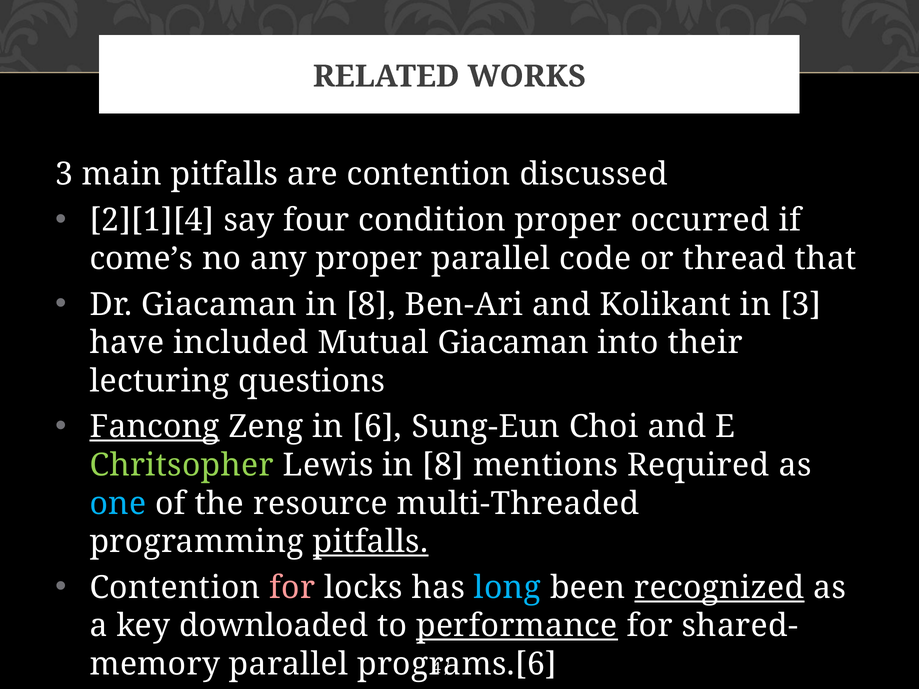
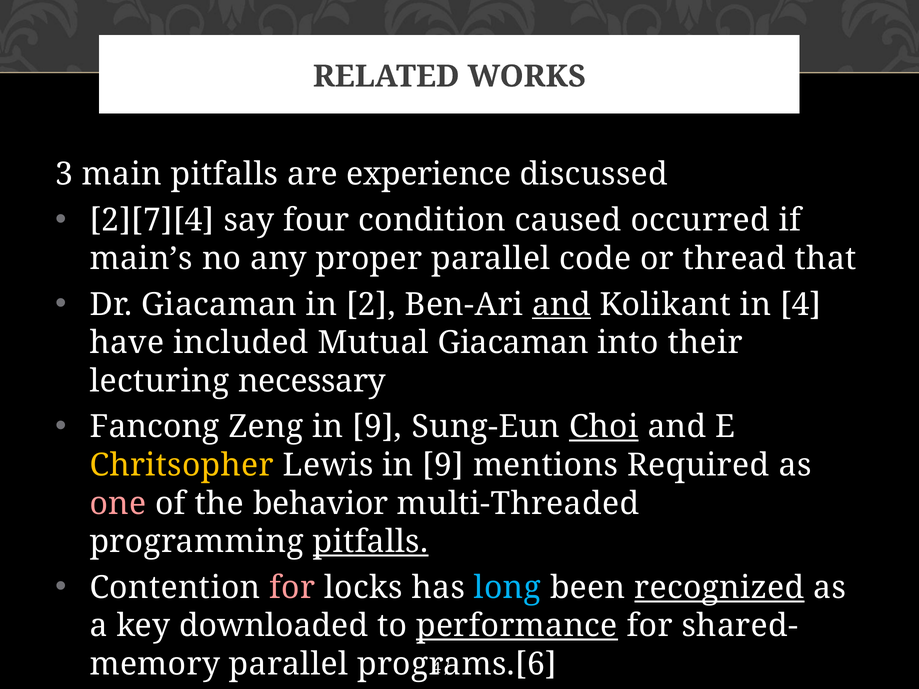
are contention: contention -> experience (429, 174)
2][1][4: 2][1][4 -> 2][7][4 (152, 220)
condition proper: proper -> caused (568, 220)
come’s: come’s -> main’s (141, 259)
Giacaman in 8: 8 -> 2 (371, 305)
and underline: none -> present (561, 305)
in 3: 3 -> 4 (801, 305)
questions: questions -> necessary (312, 381)
Fancong underline: present -> none (155, 427)
Zeng in 6: 6 -> 9 (377, 427)
Choi underline: none -> present (604, 427)
Chritsopher colour: light green -> yellow (182, 465)
Lewis in 8: 8 -> 9 (443, 465)
one colour: light blue -> pink (118, 504)
resource: resource -> behavior (321, 504)
